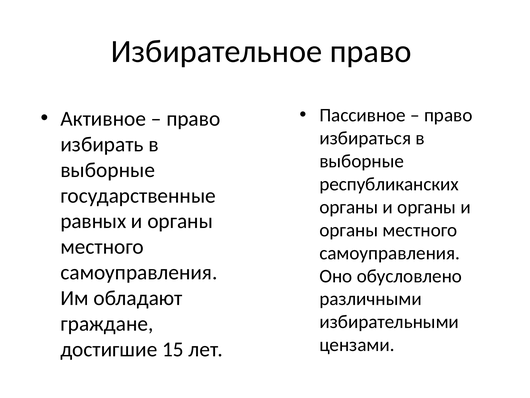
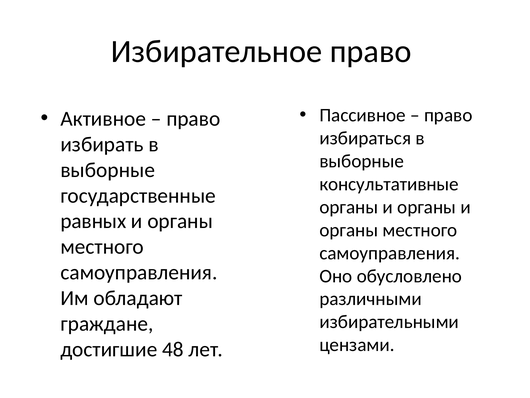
республиканских: республиканских -> консультативные (389, 184)
15: 15 -> 48 (173, 349)
